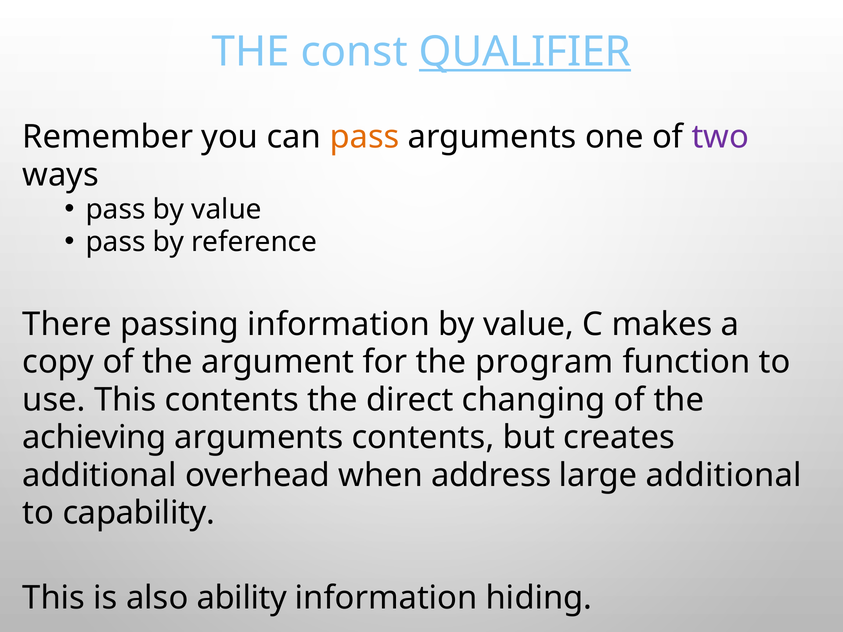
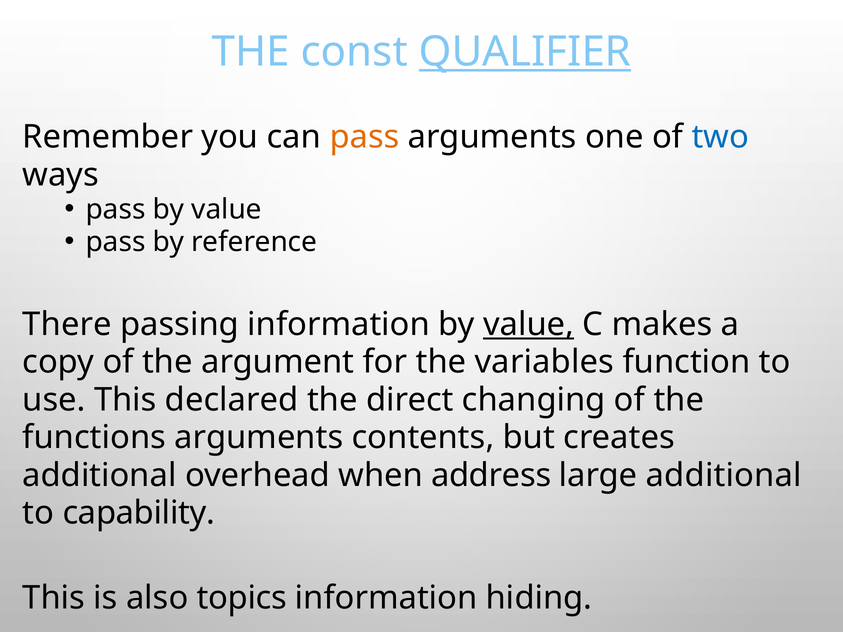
two colour: purple -> blue (720, 137)
value underline: none -> present (529, 324)
program: program -> variables (544, 362)
This contents: contents -> declared (232, 400)
achieving: achieving -> functions (94, 438)
ability: ability -> topics (242, 598)
